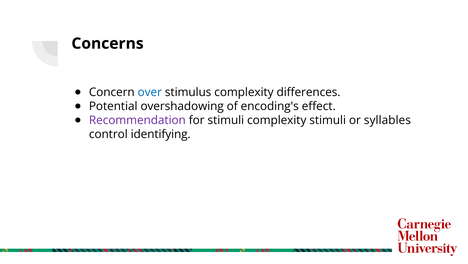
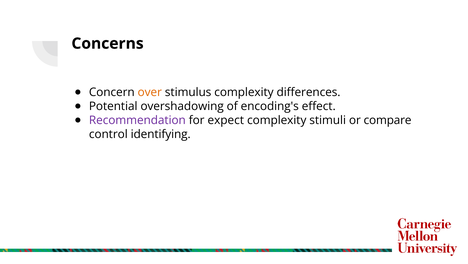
over colour: blue -> orange (150, 92)
for stimuli: stimuli -> expect (226, 120)
syllables: syllables -> compare (388, 120)
